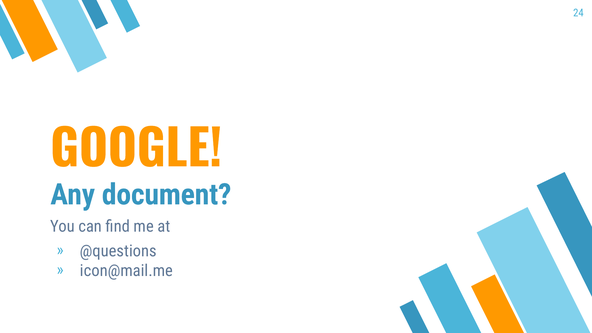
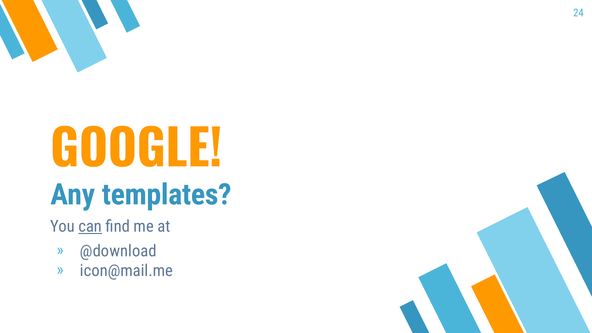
document: document -> templates (167, 195)
can underline: none -> present (90, 226)
@questions: @questions -> @download (118, 251)
